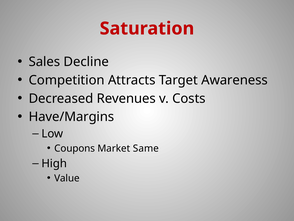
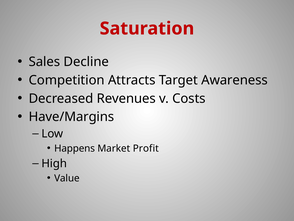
Coupons: Coupons -> Happens (75, 148)
Same: Same -> Profit (146, 148)
